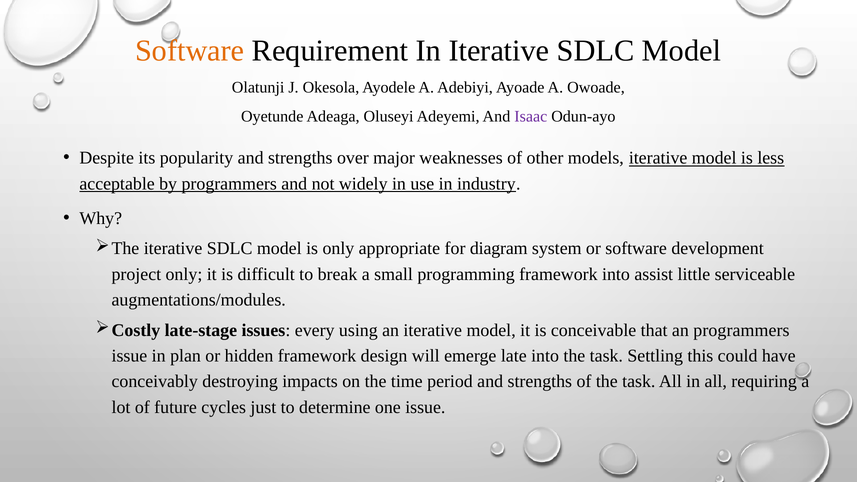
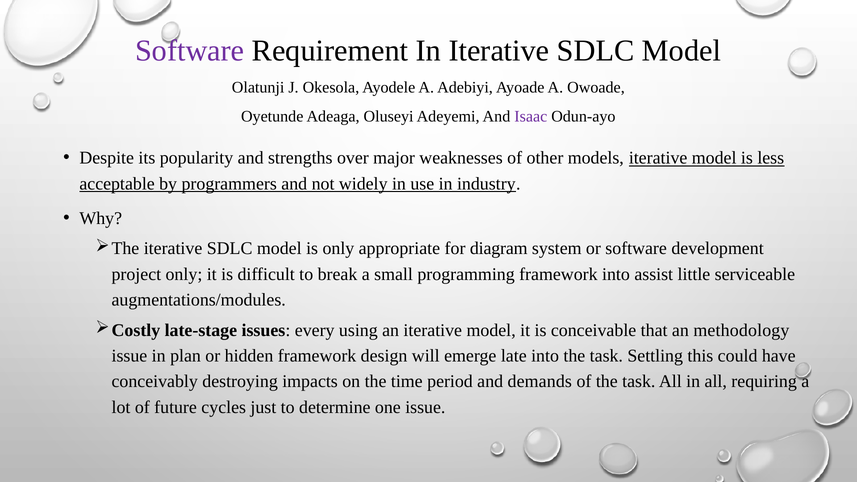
Software colour: orange -> purple (190, 51)
an programmers: programmers -> methodology (741, 330)
period and strengths: strengths -> demands (540, 382)
